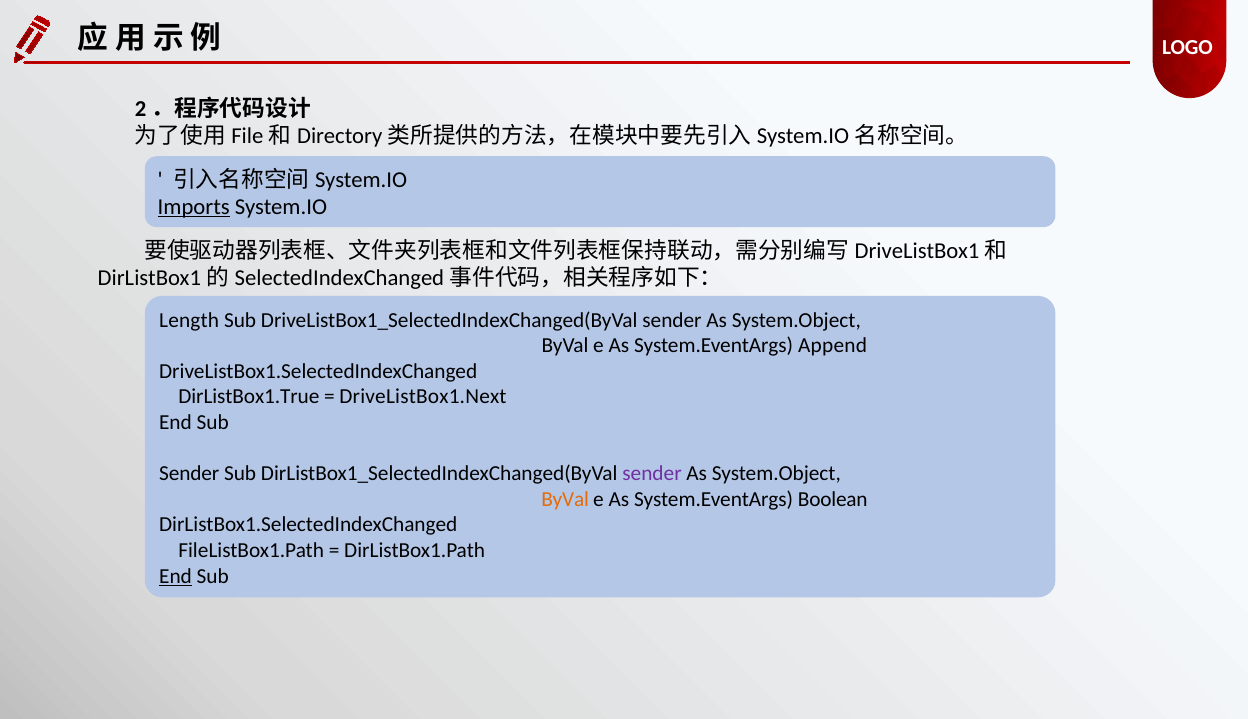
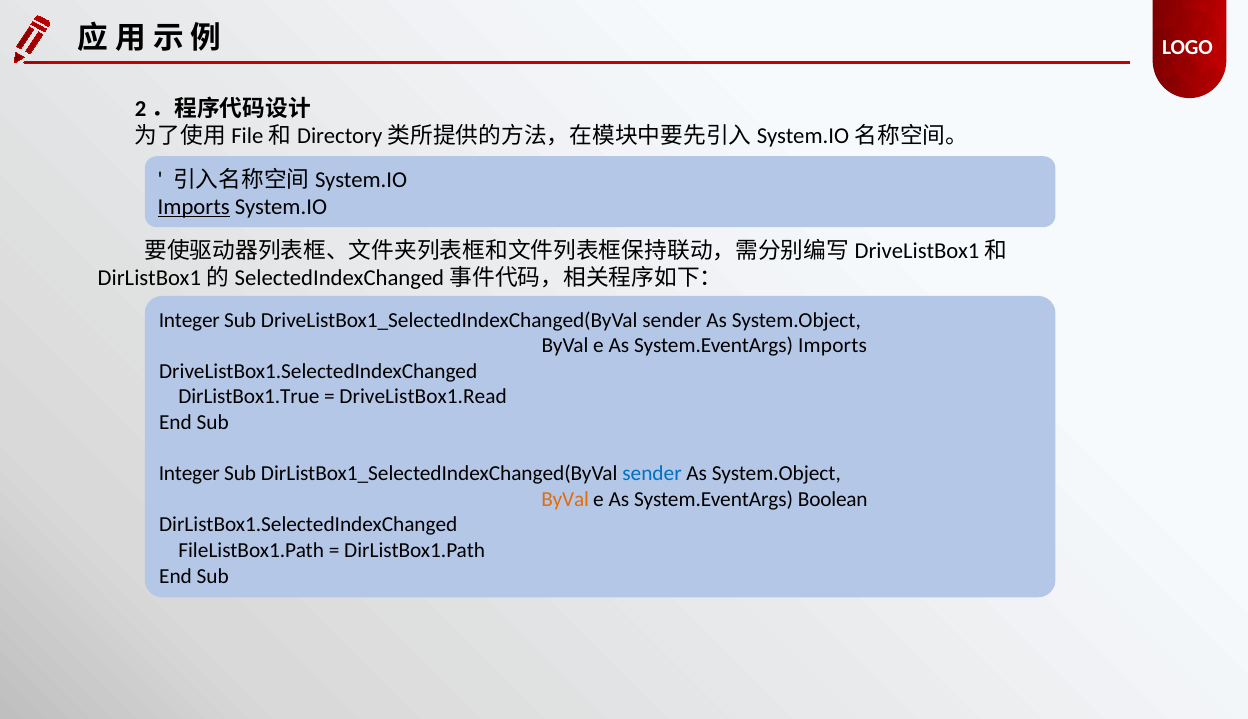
Length: Length -> Integer (189, 320)
System.EventArgs Append: Append -> Imports (833, 345)
DriveListBox1.Next: DriveListBox1.Next -> DriveListBox1.Read (423, 397)
Sender: Sender -> Integer (189, 473)
sender colour: purple -> blue (652, 473)
End underline: present -> none (176, 576)
